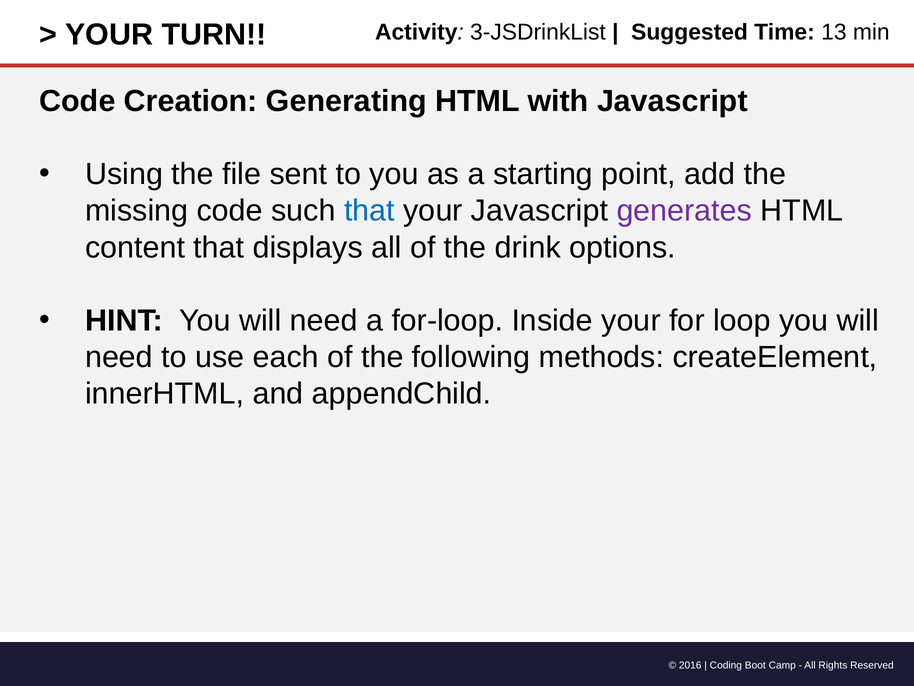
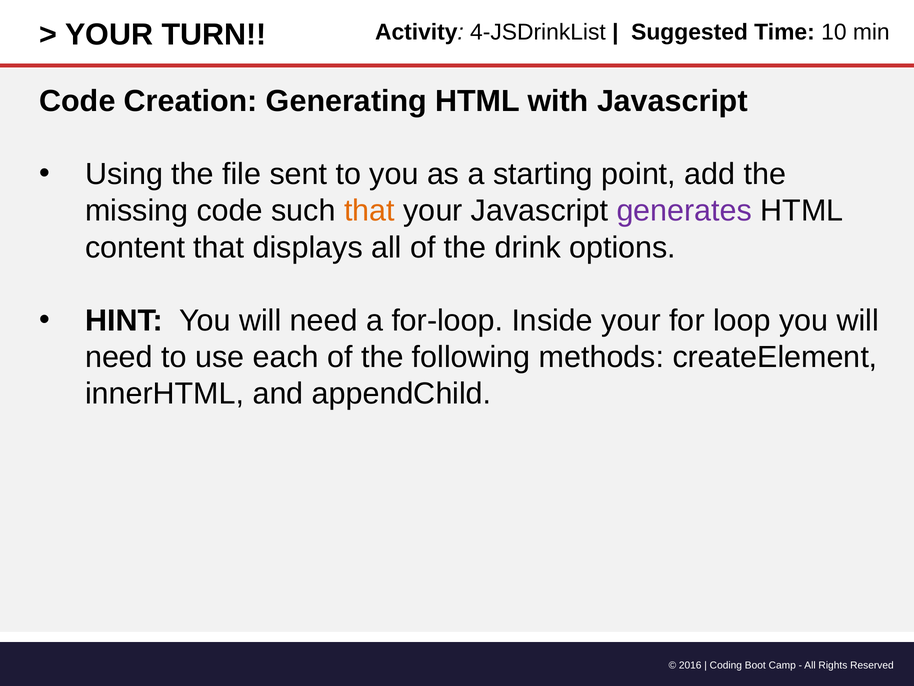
3-JSDrinkList: 3-JSDrinkList -> 4-JSDrinkList (538, 32)
13: 13 -> 10 (834, 32)
that colour: blue -> orange (369, 211)
